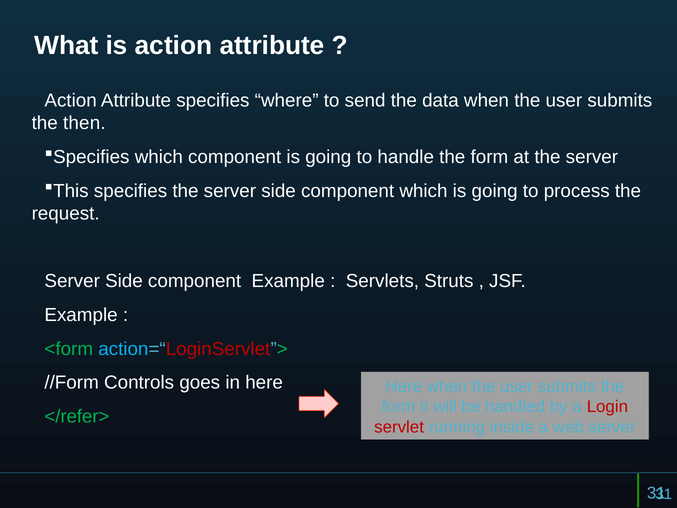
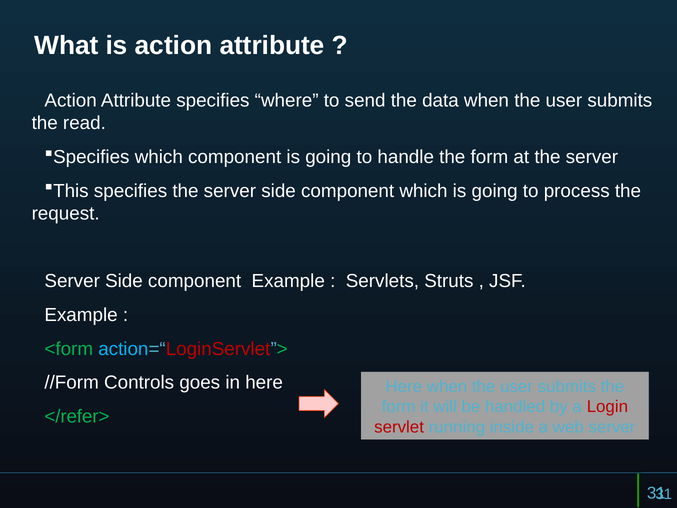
then: then -> read (84, 123)
